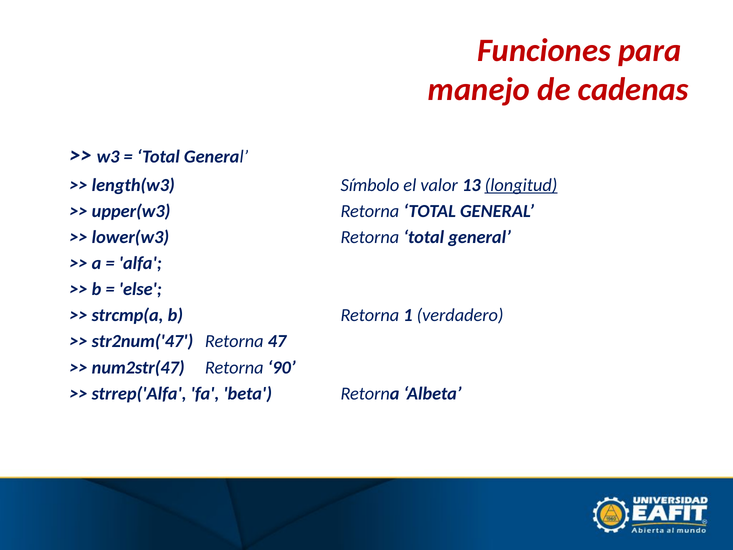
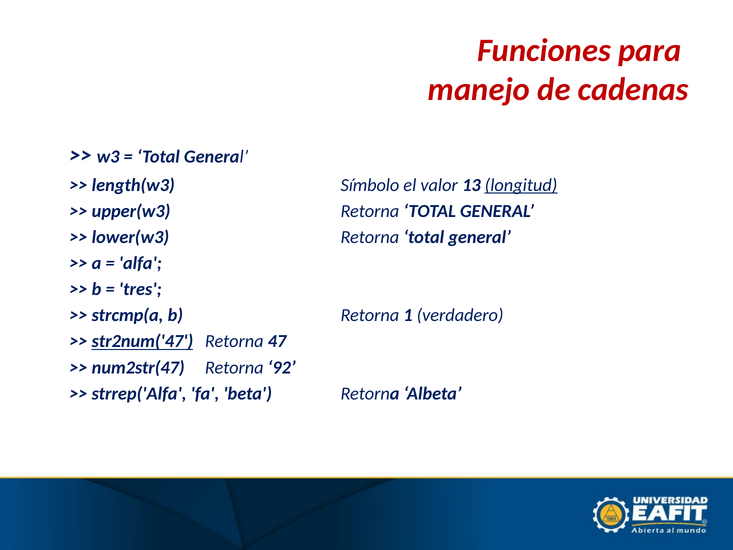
else: else -> tres (140, 289)
str2num('47 underline: none -> present (143, 341)
90: 90 -> 92 (282, 367)
